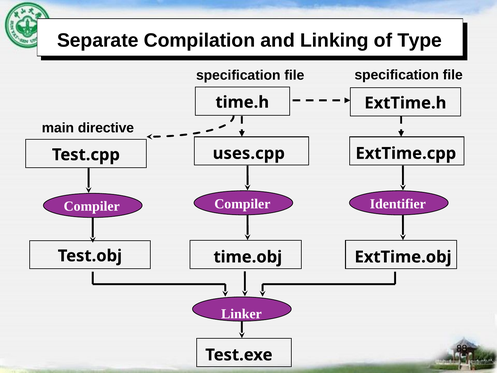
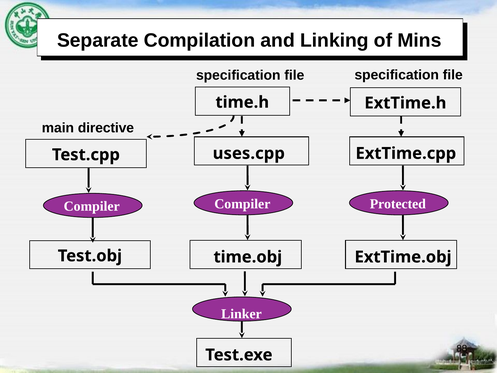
Type: Type -> Mins (420, 41)
Identifier: Identifier -> Protected (398, 204)
